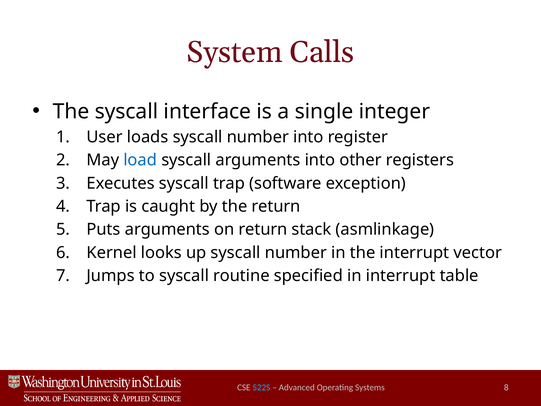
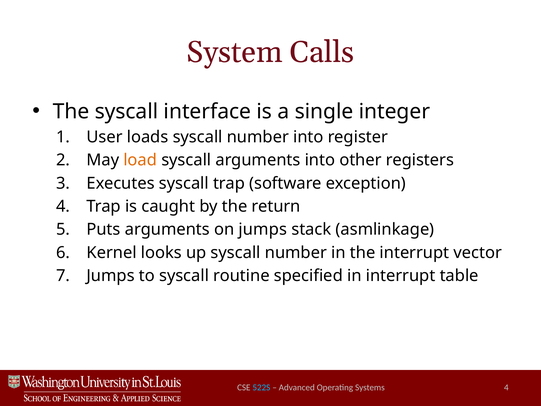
load colour: blue -> orange (140, 160)
on return: return -> jumps (263, 229)
Systems 8: 8 -> 4 (506, 387)
